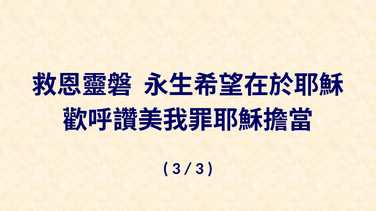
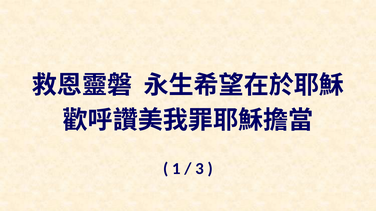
3: 3 -> 1 (176, 169)
